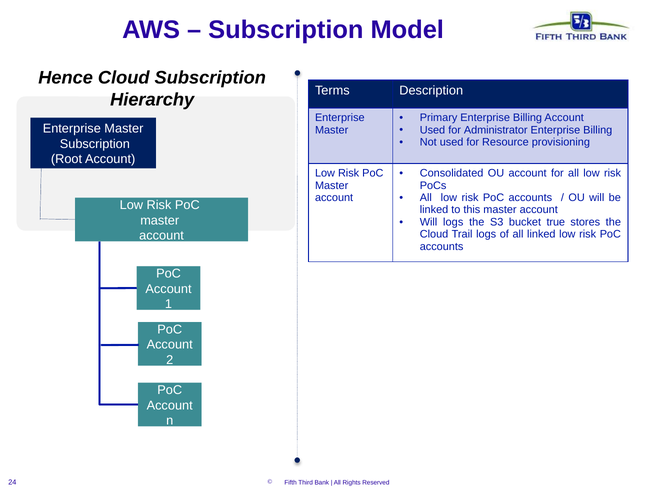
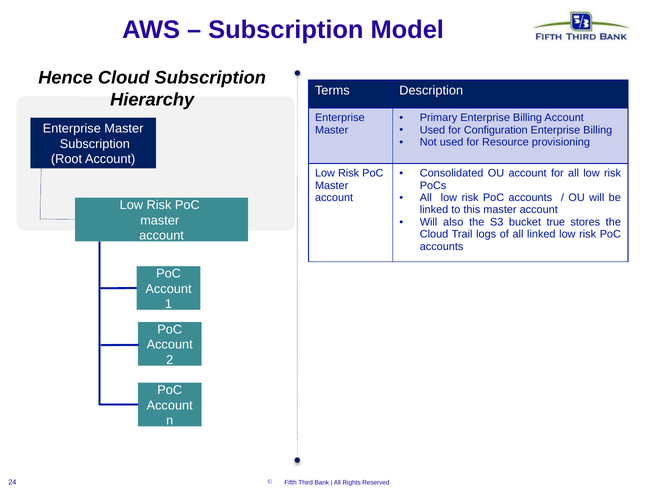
Administrator: Administrator -> Configuration (496, 130)
Will logs: logs -> also (453, 222)
